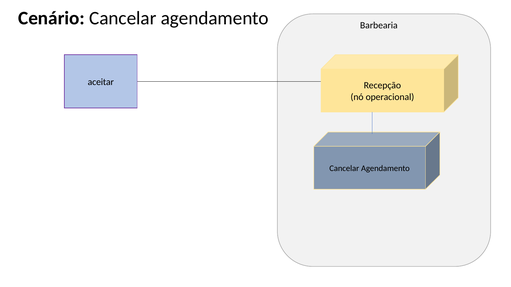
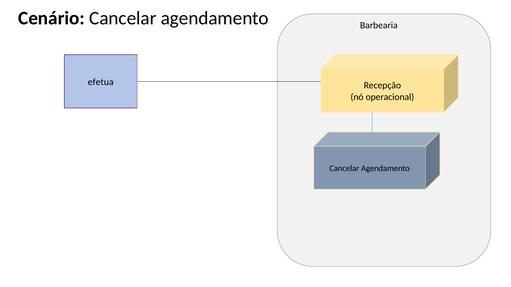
aceitar: aceitar -> efetua (101, 82)
